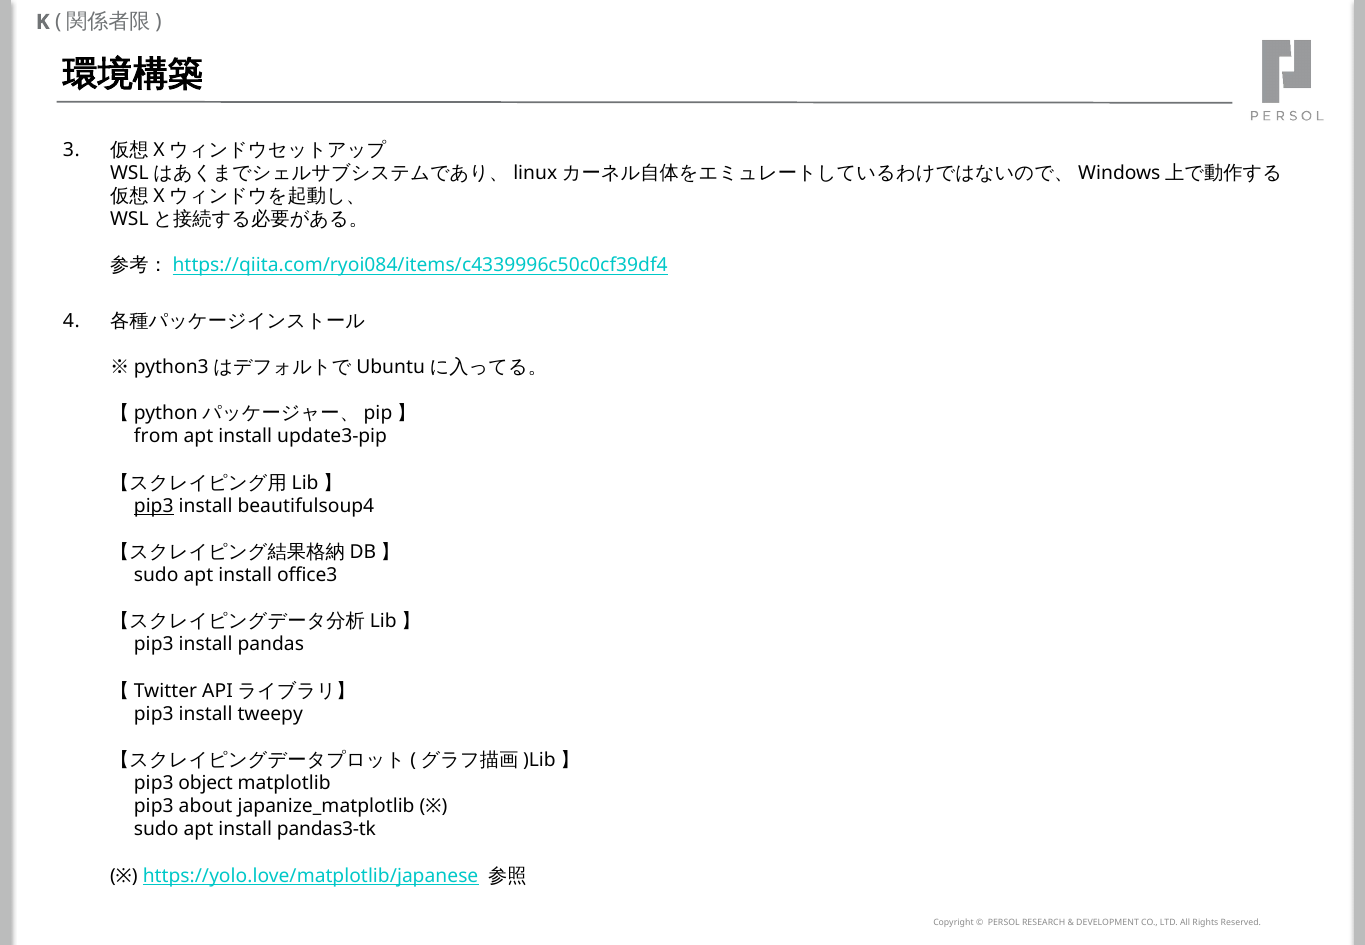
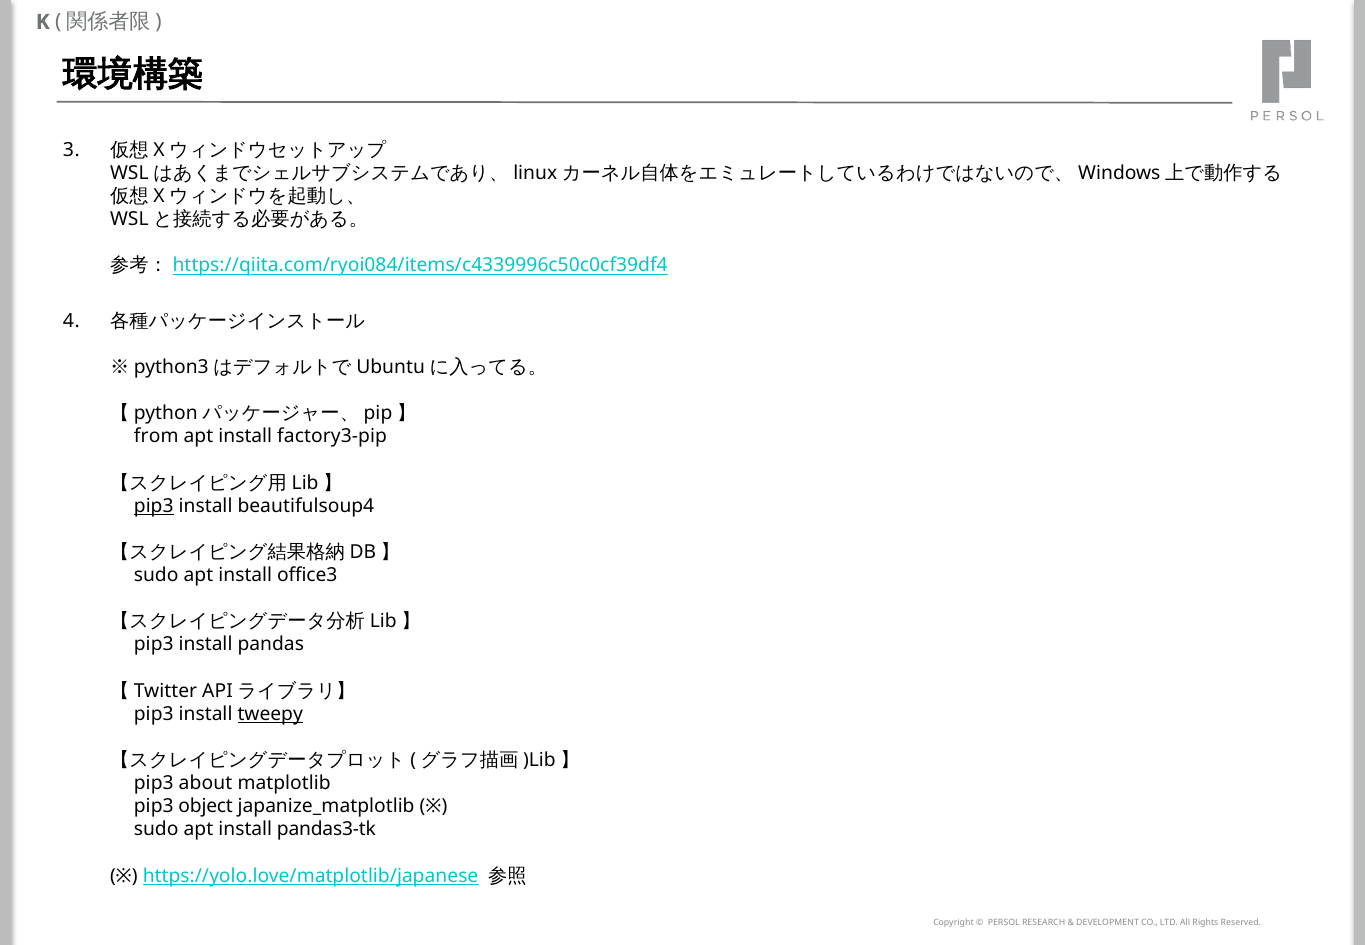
update3-pip: update3-pip -> factory3-pip (332, 436)
tweepy underline: none -> present (270, 714)
object: object -> about (206, 783)
about: about -> object (206, 806)
